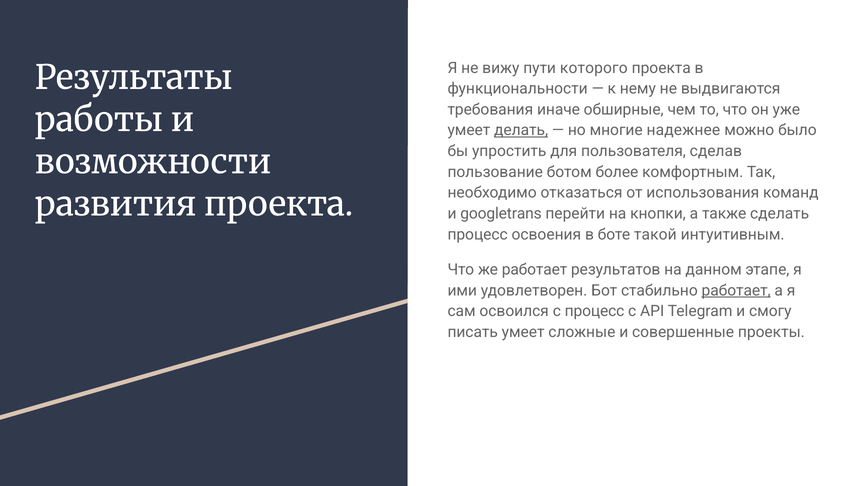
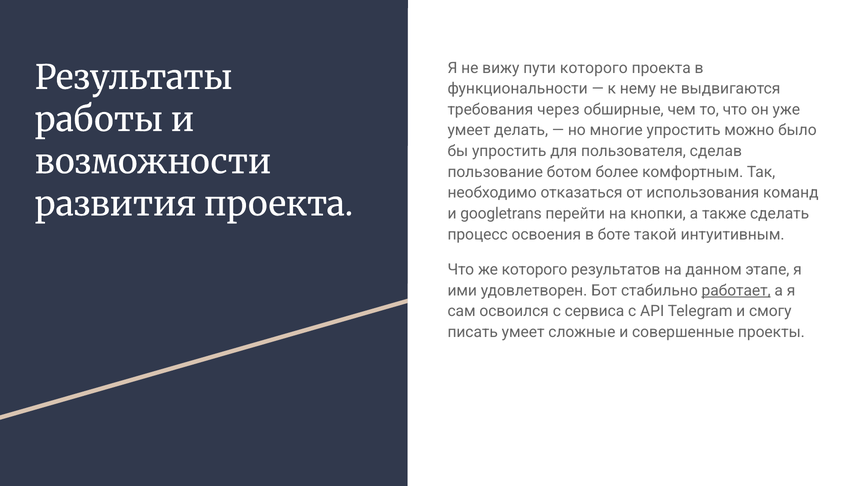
иначе: иначе -> через (558, 110)
делать underline: present -> none (521, 130)
многие надежнее: надежнее -> упростить (684, 130)
же работает: работает -> которого (535, 270)
с процесс: процесс -> сервиса (595, 311)
